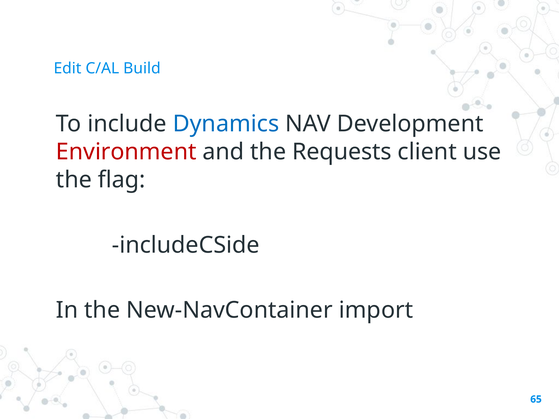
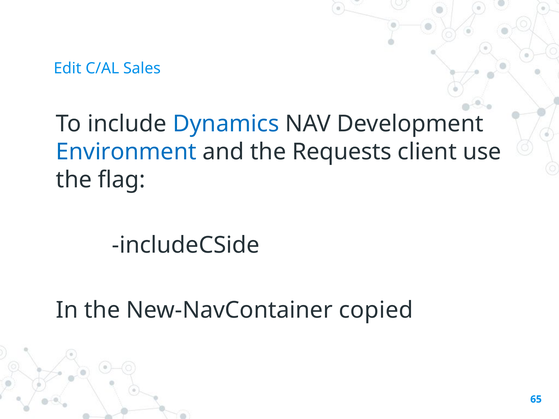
Build: Build -> Sales (142, 69)
Environment colour: red -> blue (126, 152)
import: import -> copied (376, 310)
